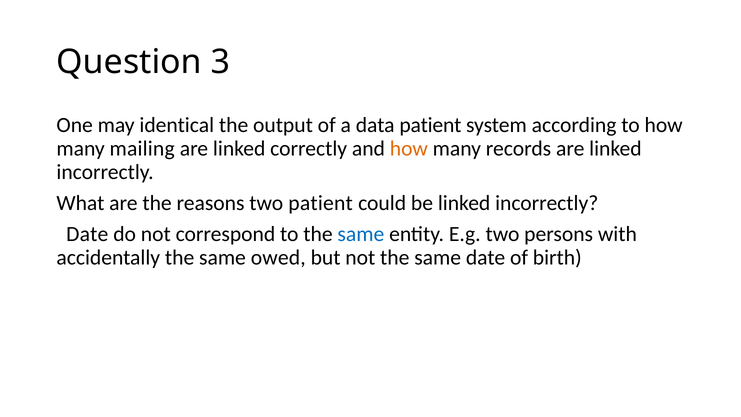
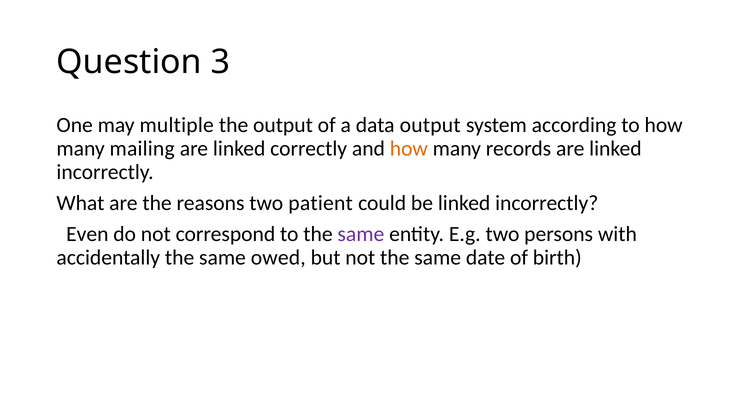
identical: identical -> multiple (177, 125)
data patient: patient -> output (430, 125)
Date: Date -> Even (87, 234)
same colour: blue -> purple (361, 234)
